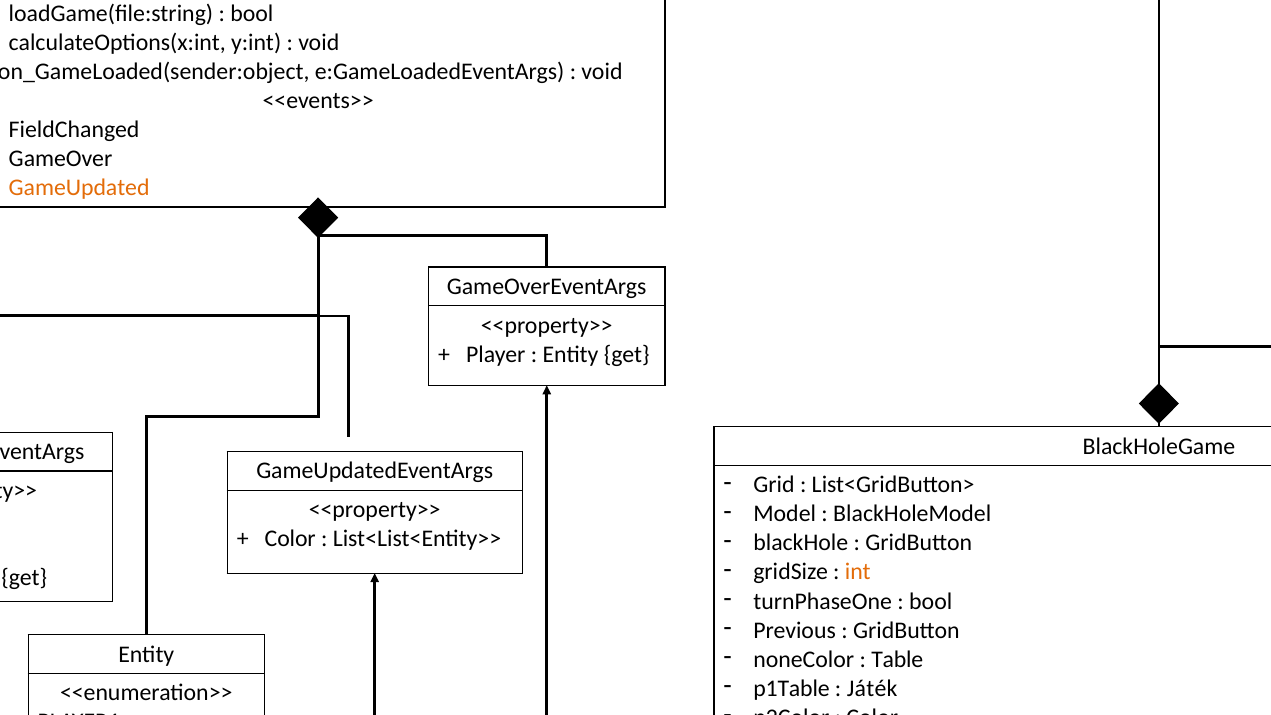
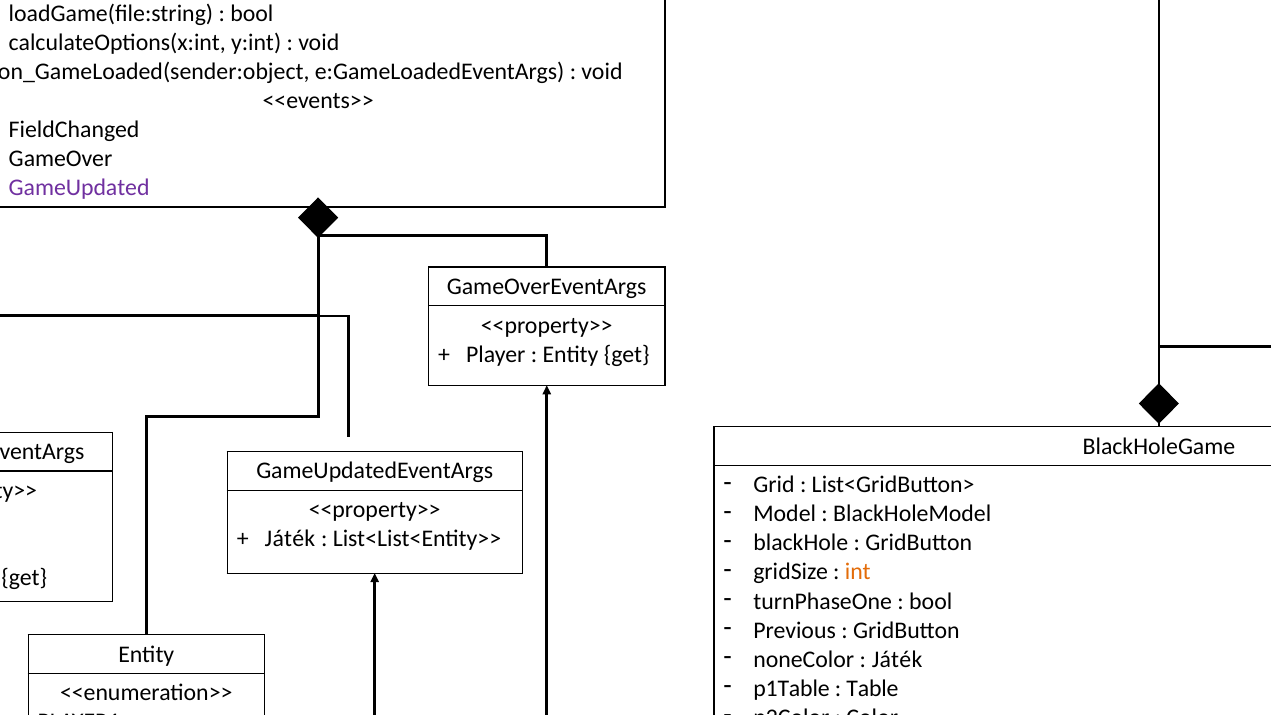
GameUpdated colour: orange -> purple (79, 188)
Color: Color -> Játék (290, 539)
Table: Table -> Játék (897, 659)
Játék: Játék -> Table (872, 688)
